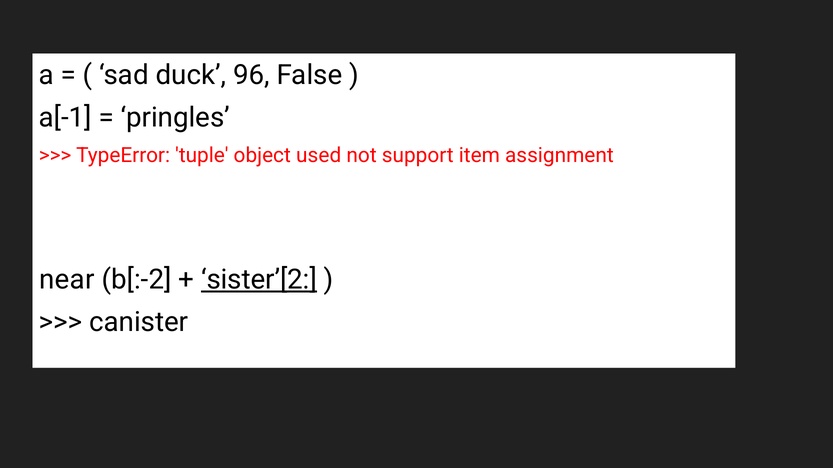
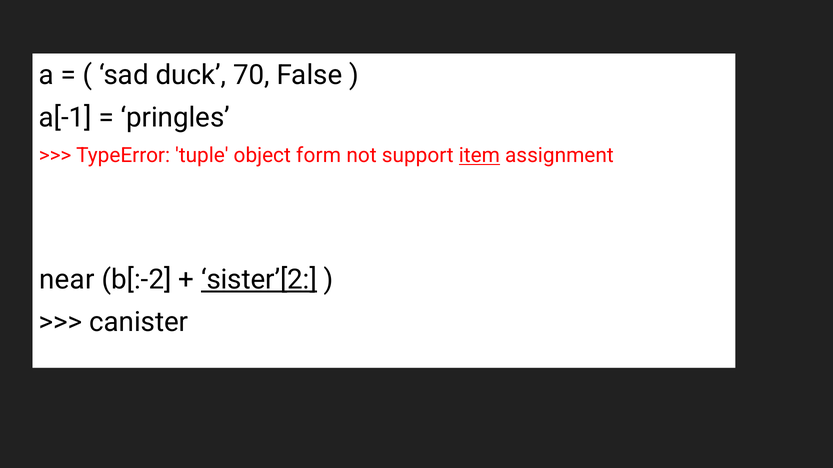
96: 96 -> 70 (251, 75)
used: used -> form (319, 156)
item underline: none -> present (479, 156)
